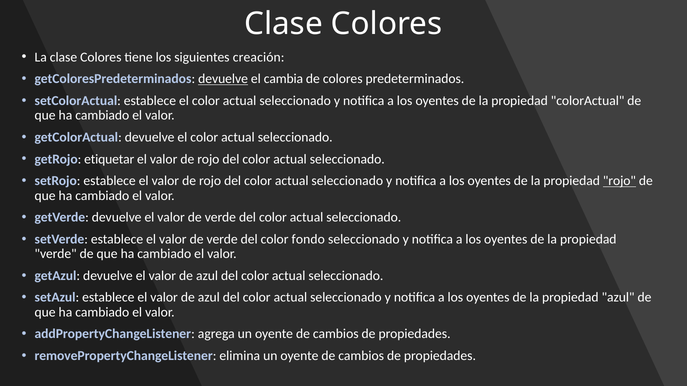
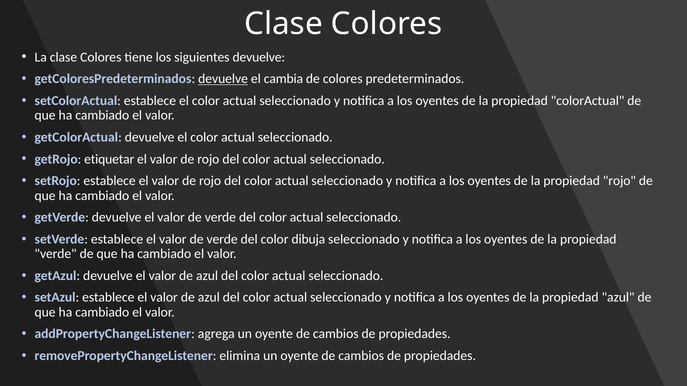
siguientes creación: creación -> devuelve (259, 57)
rojo underline: present -> none (619, 181)
fondo: fondo -> dibuja (308, 239)
